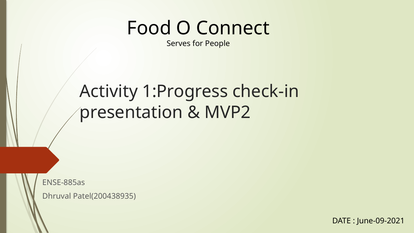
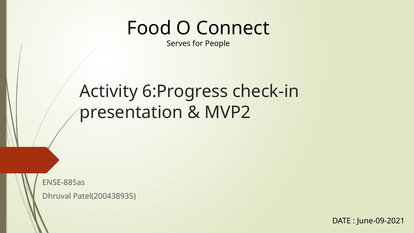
1:Progress: 1:Progress -> 6:Progress (185, 92)
